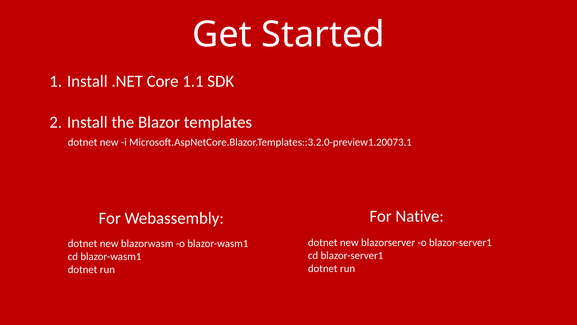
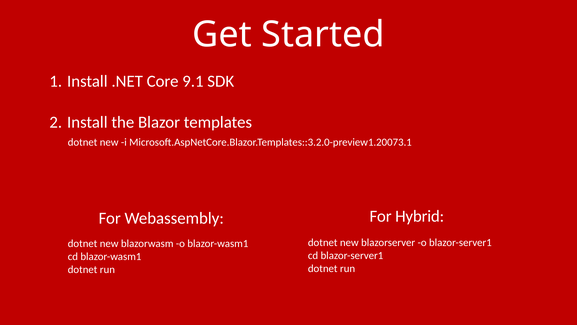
1.1: 1.1 -> 9.1 (193, 81)
Native: Native -> Hybrid (420, 216)
